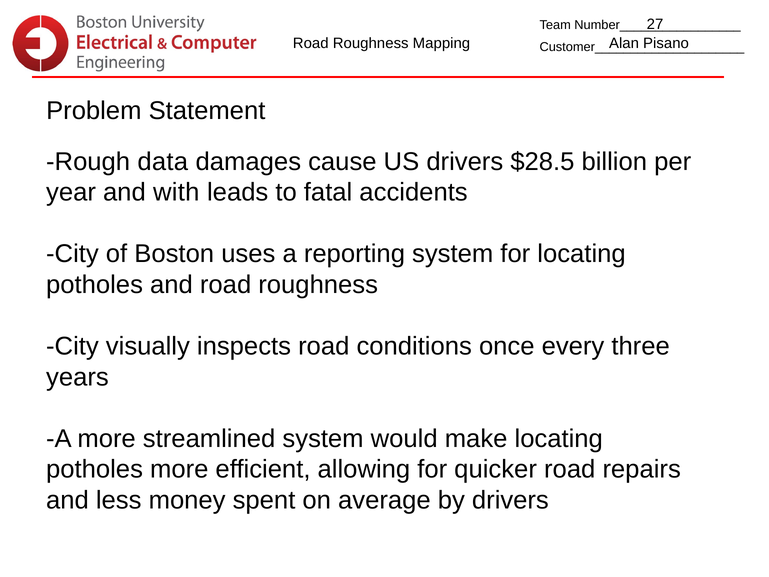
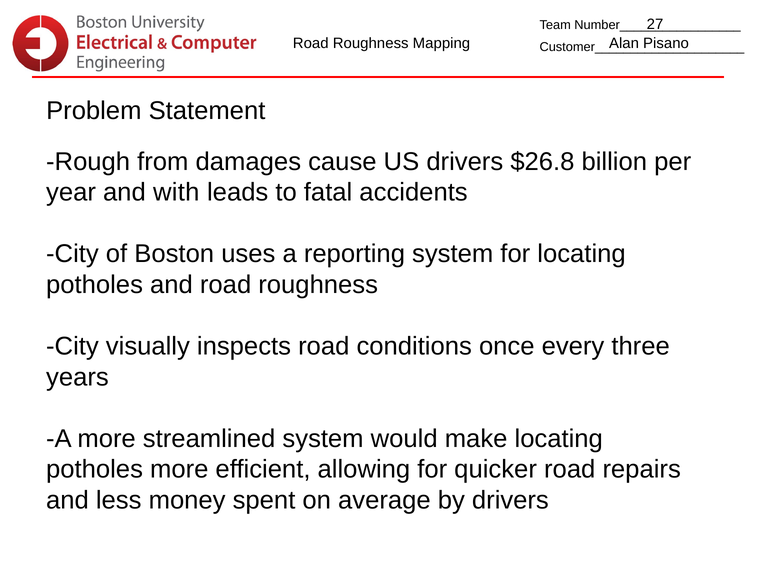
data: data -> from (163, 162)
$28.5: $28.5 -> $26.8 (542, 162)
